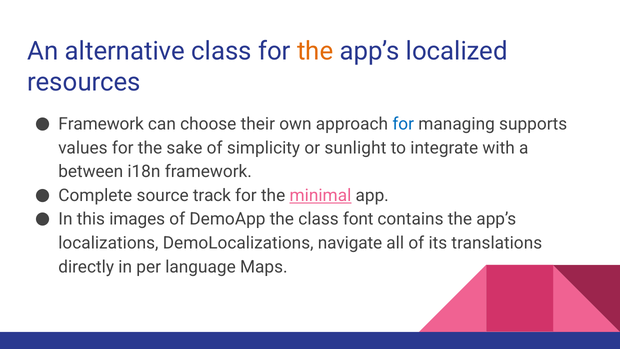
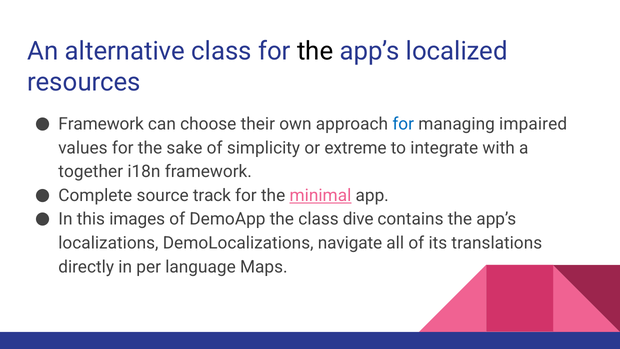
the colour: orange -> black (315, 51)
supports: supports -> impaired (533, 124)
sunlight: sunlight -> extreme (355, 148)
between: between -> together (91, 172)
font: font -> dive (358, 219)
